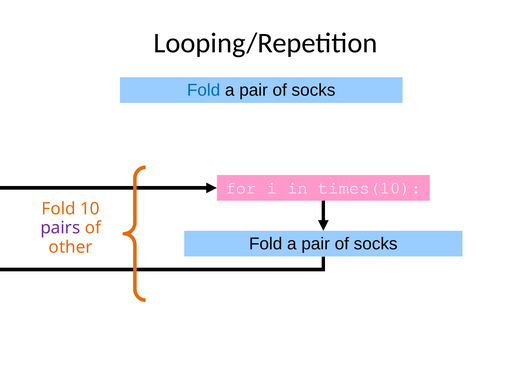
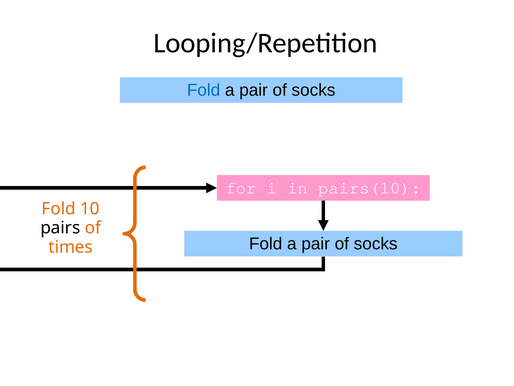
times(10: times(10 -> pairs(10 (370, 188)
pairs colour: purple -> black (60, 228)
other: other -> times (71, 247)
